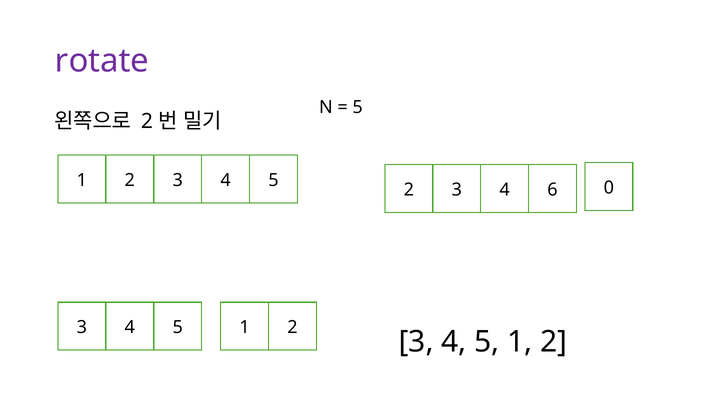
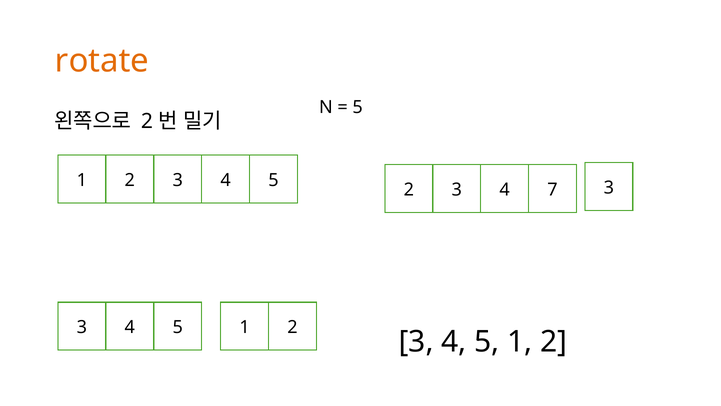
rotate colour: purple -> orange (102, 61)
3 0: 0 -> 3 (609, 188)
6: 6 -> 7 (553, 190)
